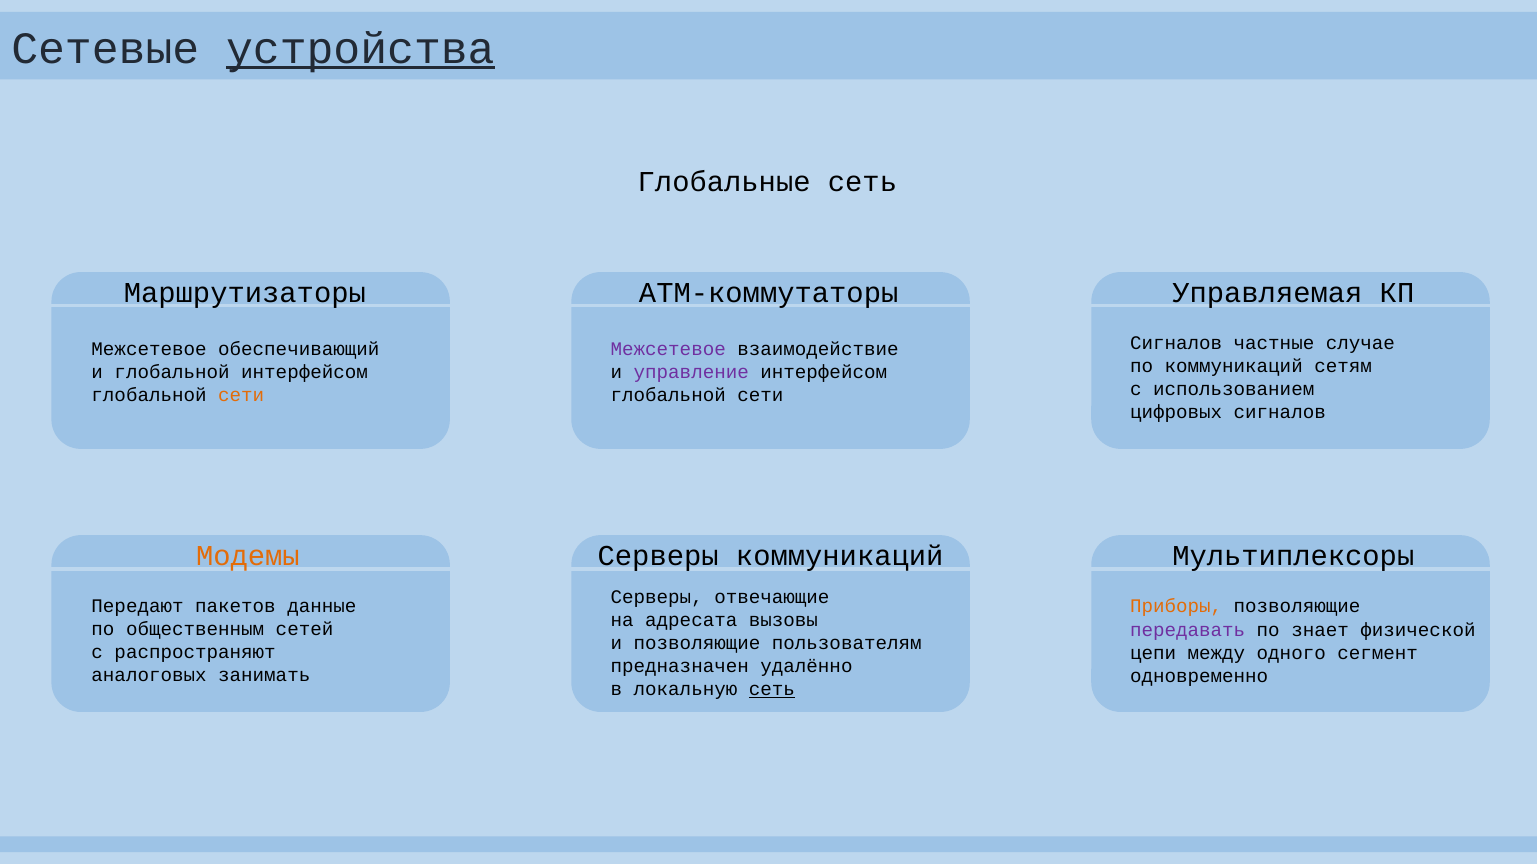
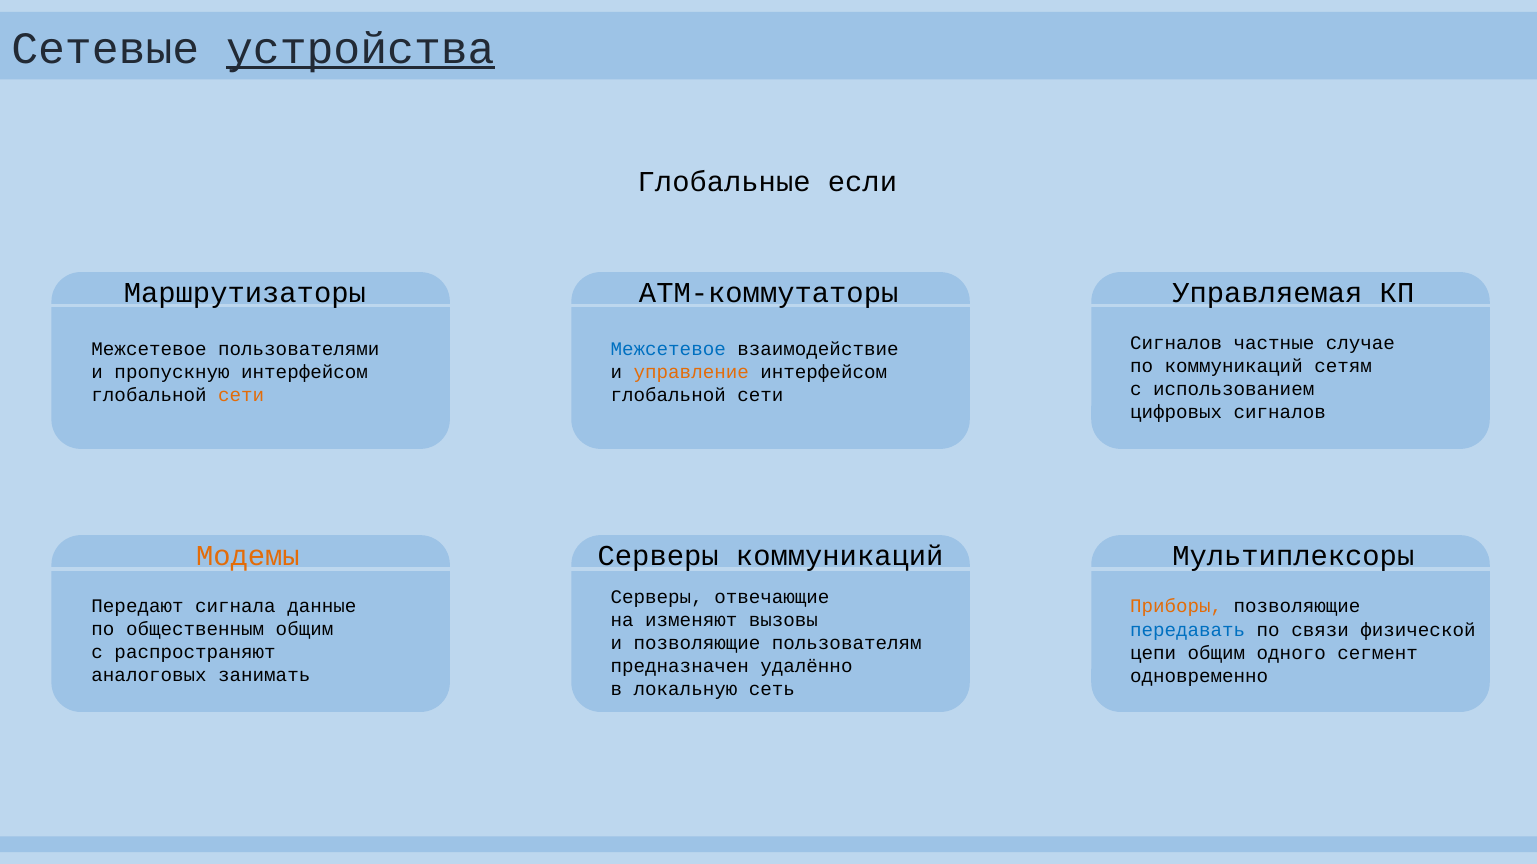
Глобальные сеть: сеть -> если (862, 182)
обеспечивающий: обеспечивающий -> пользователями (299, 349)
Межсетевое colour: purple -> blue (668, 349)
и глобальной: глобальной -> пропускную (172, 373)
управление colour: purple -> orange (691, 373)
пакетов: пакетов -> сигнала (235, 607)
адресата: адресата -> изменяют (691, 621)
общественным сетей: сетей -> общим (305, 630)
передавать colour: purple -> blue (1188, 630)
знает: знает -> связи (1320, 630)
цепи между: между -> общим (1216, 653)
сеть underline: present -> none (772, 690)
